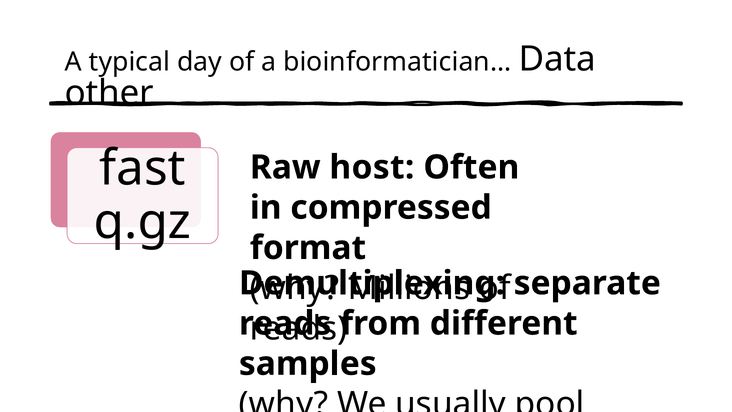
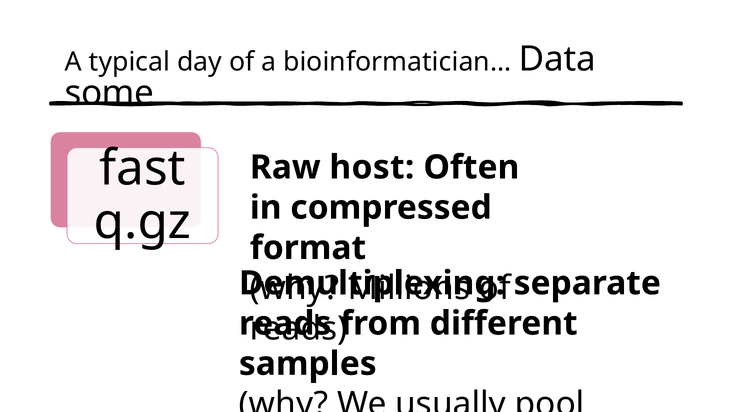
other: other -> some (109, 93)
